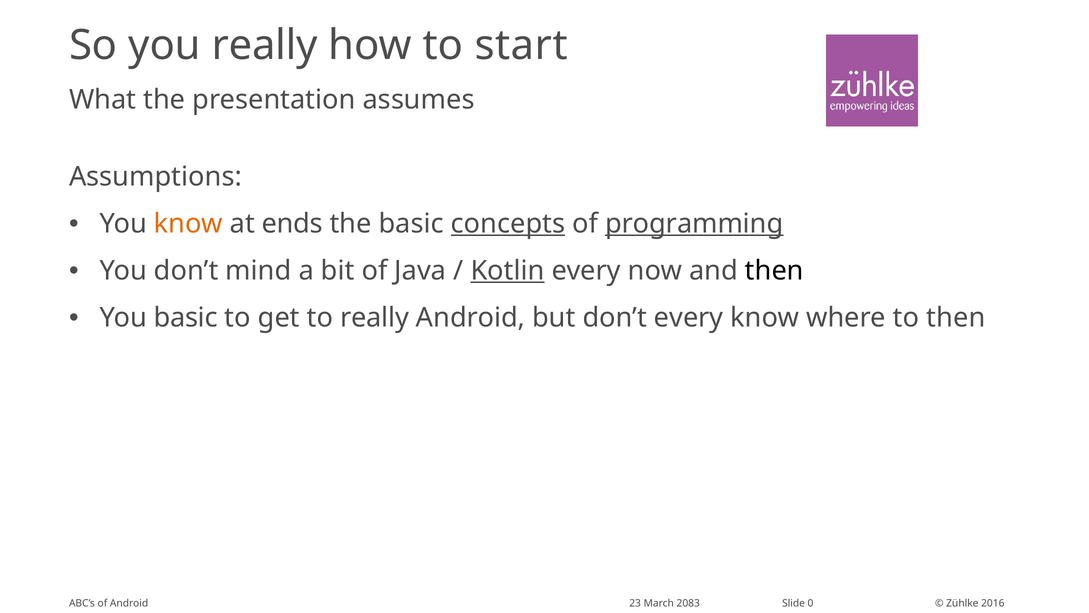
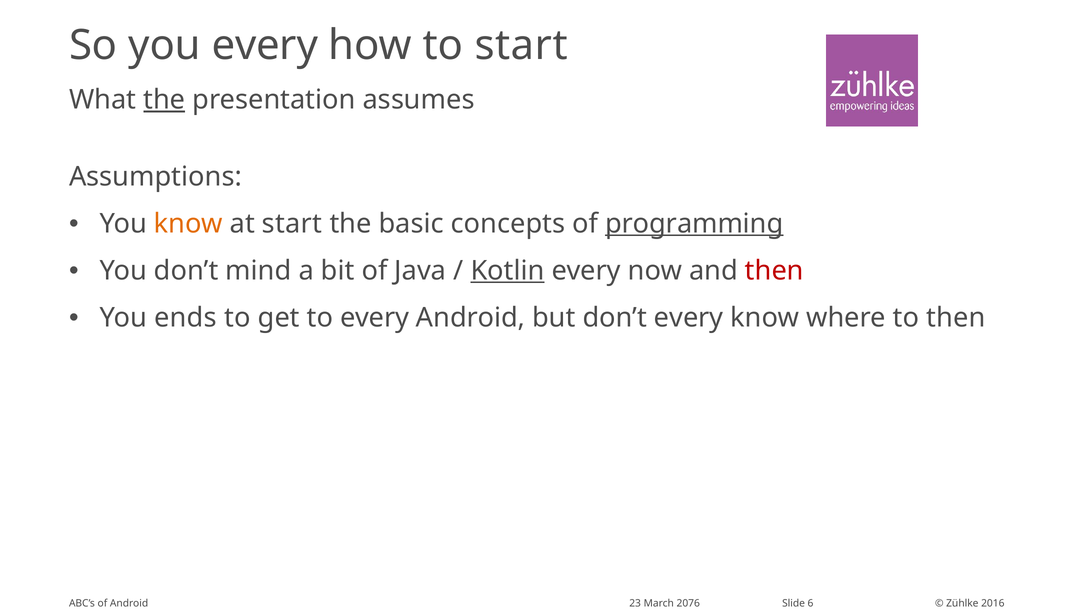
you really: really -> every (265, 45)
the underline: none -> present (164, 100)
at ends: ends -> start (292, 223)
concepts underline: present -> none (508, 223)
then colour: black -> red (774, 270)
You basic: basic -> ends (186, 317)
to really: really -> every (375, 317)
2083: 2083 -> 2076 (688, 603)
0: 0 -> 6 (811, 603)
